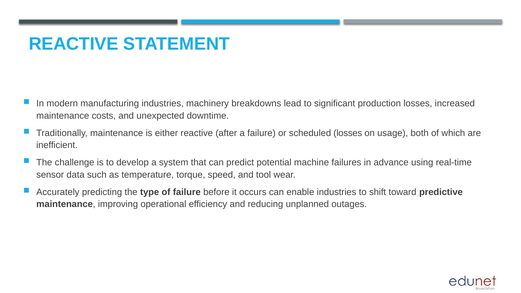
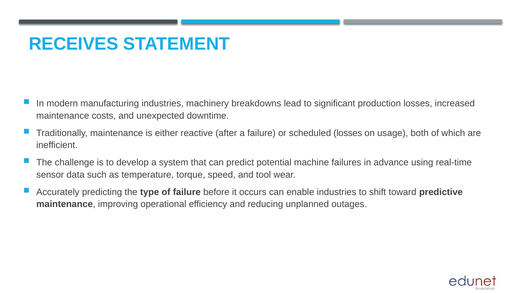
REACTIVE: REACTIVE -> RECEIVES (74, 44)
